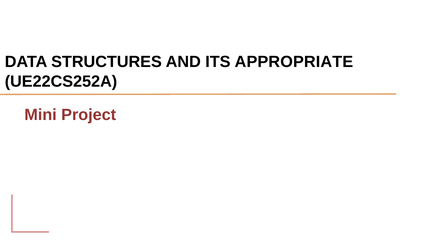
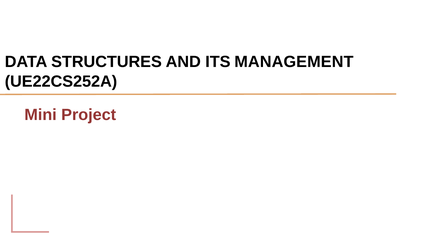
APPROPRIATE: APPROPRIATE -> MANAGEMENT (294, 62)
